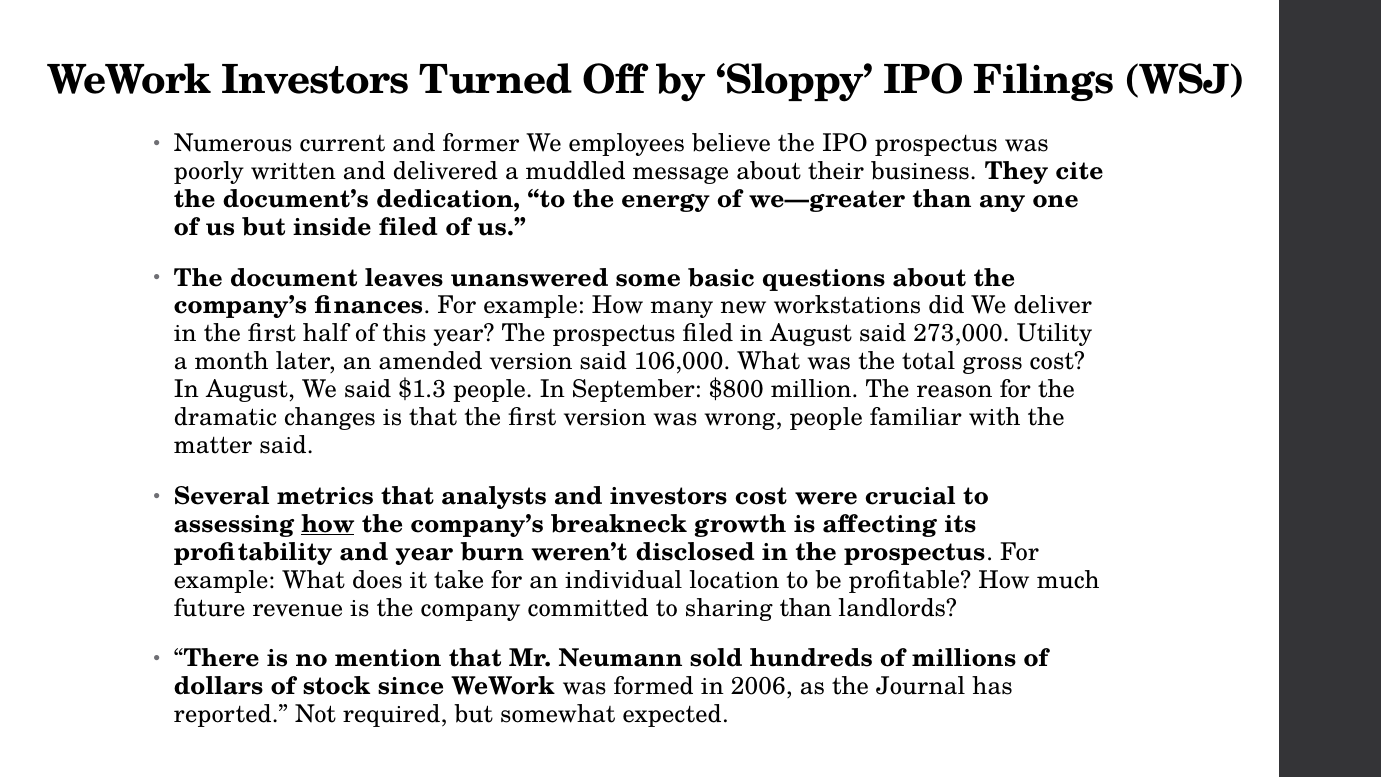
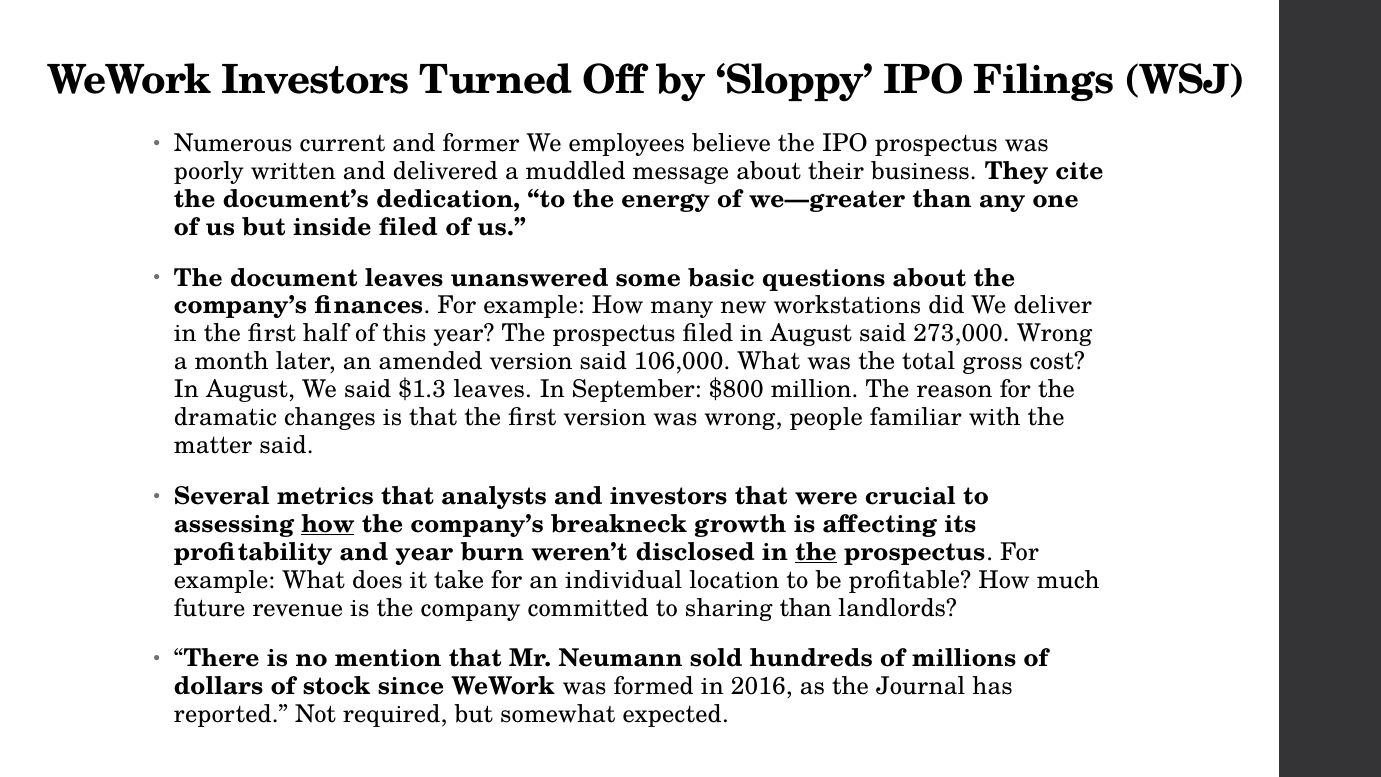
273,000 Utility: Utility -> Wrong (1055, 334)
$1.3 people: people -> leaves (493, 390)
investors cost: cost -> that (761, 496)
the underline: none -> present (816, 552)
2006: 2006 -> 2016 (762, 687)
